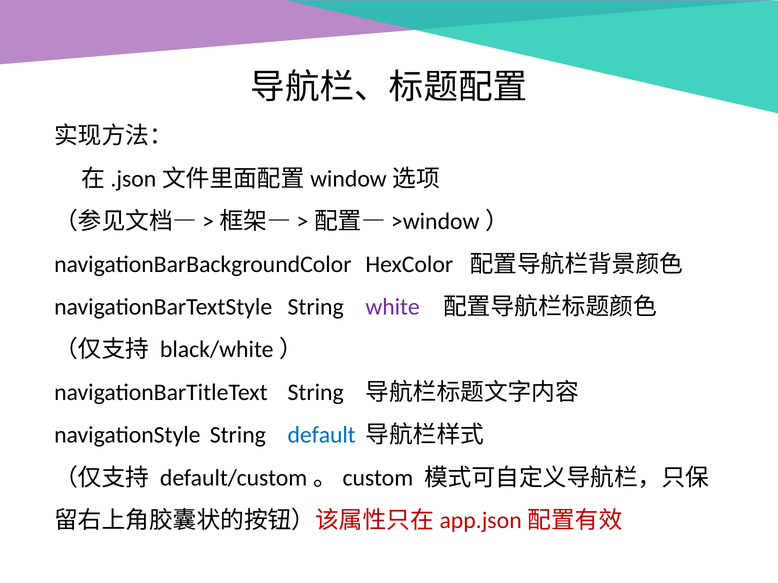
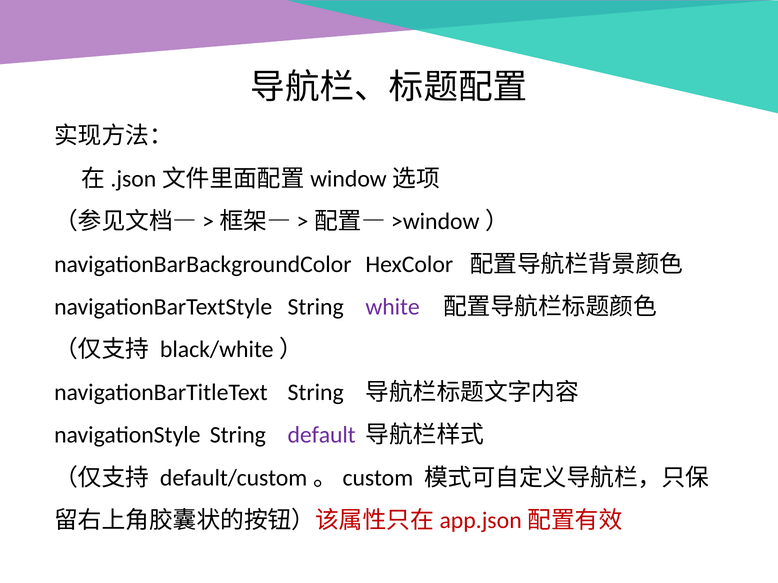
default colour: blue -> purple (322, 435)
